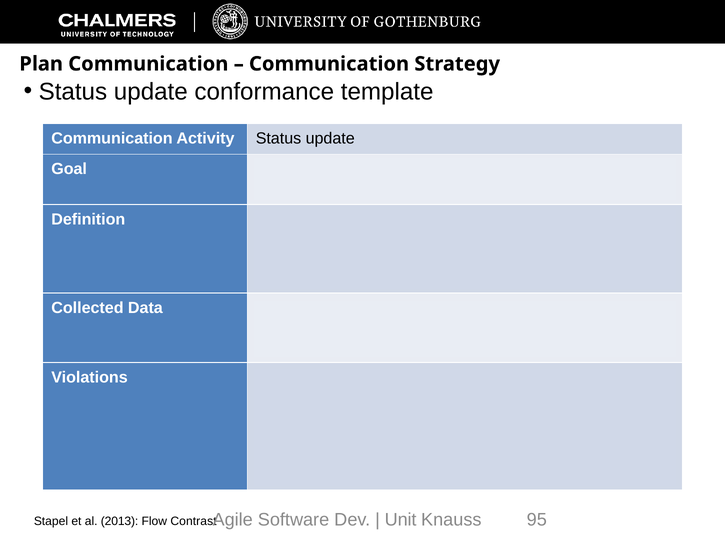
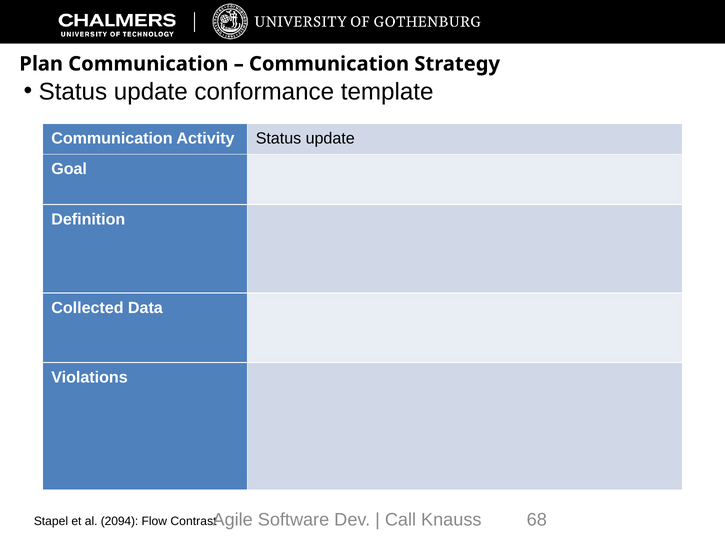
Unit: Unit -> Call (400, 520)
95: 95 -> 68 (537, 520)
2013: 2013 -> 2094 (120, 521)
